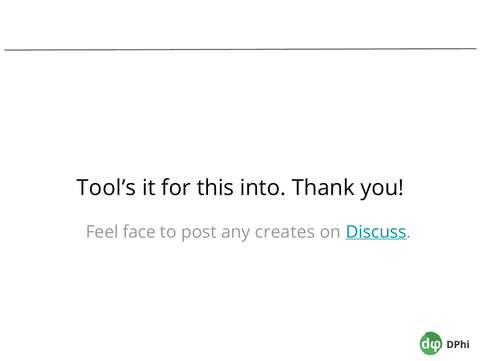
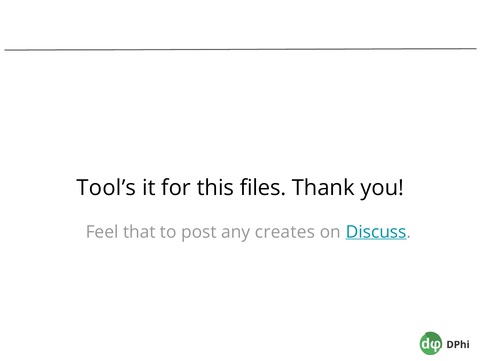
into: into -> files (263, 188)
face: face -> that (139, 232)
